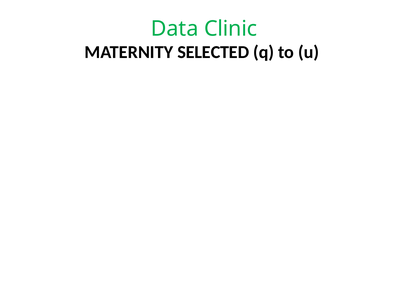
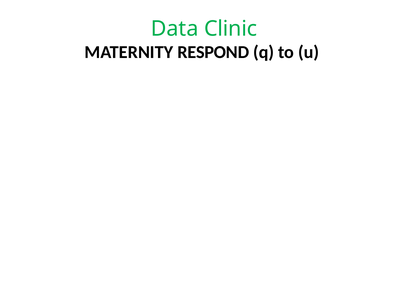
SELECTED: SELECTED -> RESPOND (213, 52)
